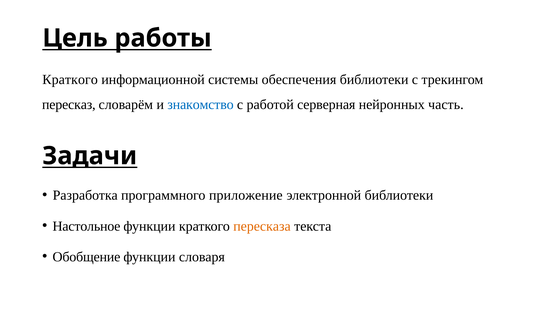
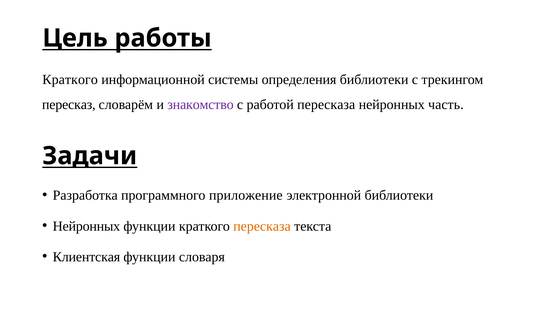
обеспечения: обеспечения -> определения (299, 80)
знакомство colour: blue -> purple (201, 105)
работой серверная: серверная -> пересказа (326, 105)
Настольное: Настольное -> Нейронных (86, 226)
Обобщение: Обобщение -> Клиентская (86, 257)
